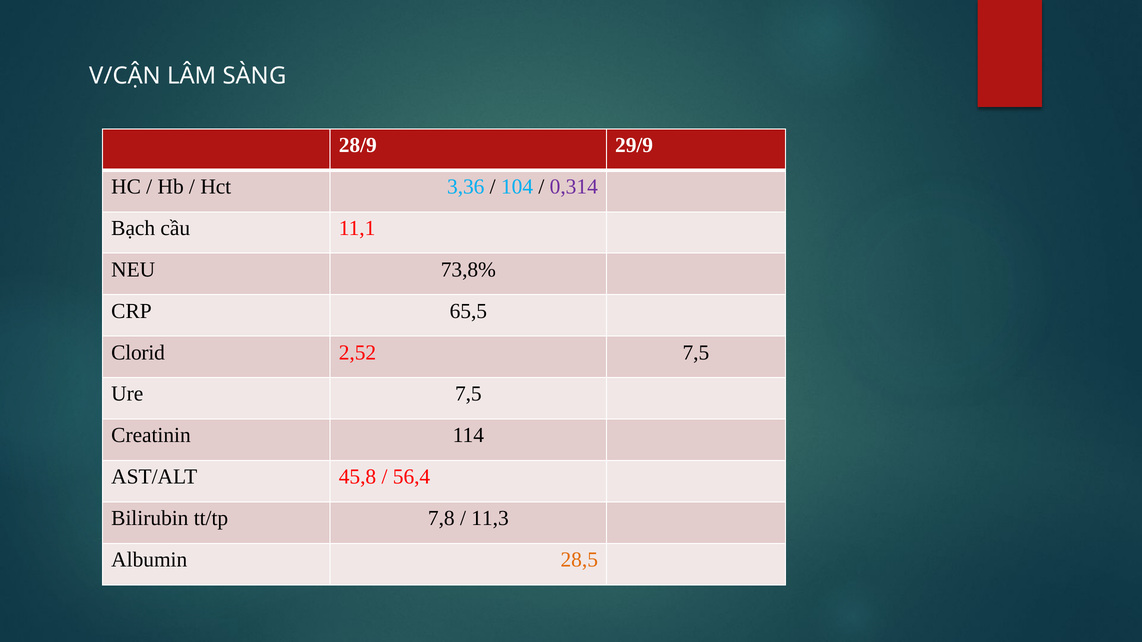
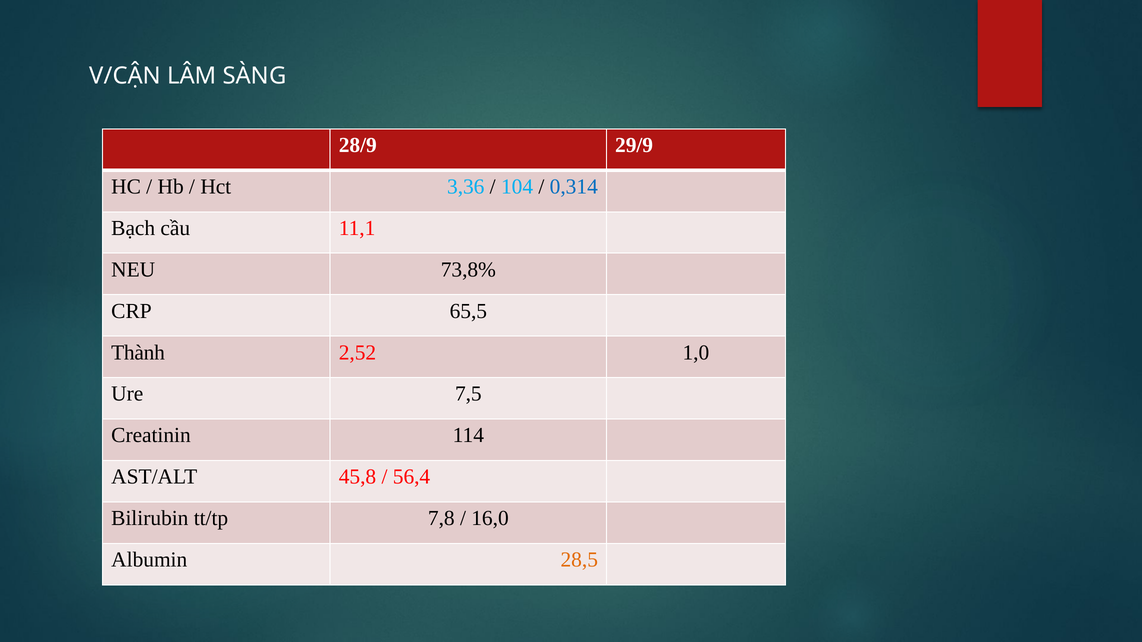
0,314 colour: purple -> blue (574, 187)
Clorid: Clorid -> Thành (138, 353)
2,52 7,5: 7,5 -> 1,0 (696, 353)
11,3: 11,3 -> 16,0 (490, 519)
